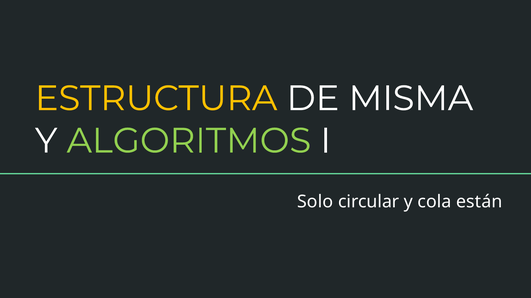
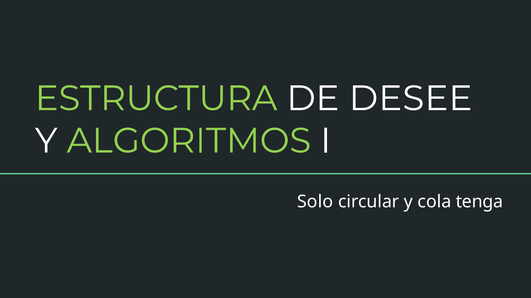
ESTRUCTURA colour: yellow -> light green (156, 99)
MISMA: MISMA -> DESEE (411, 99)
están: están -> tenga (479, 202)
